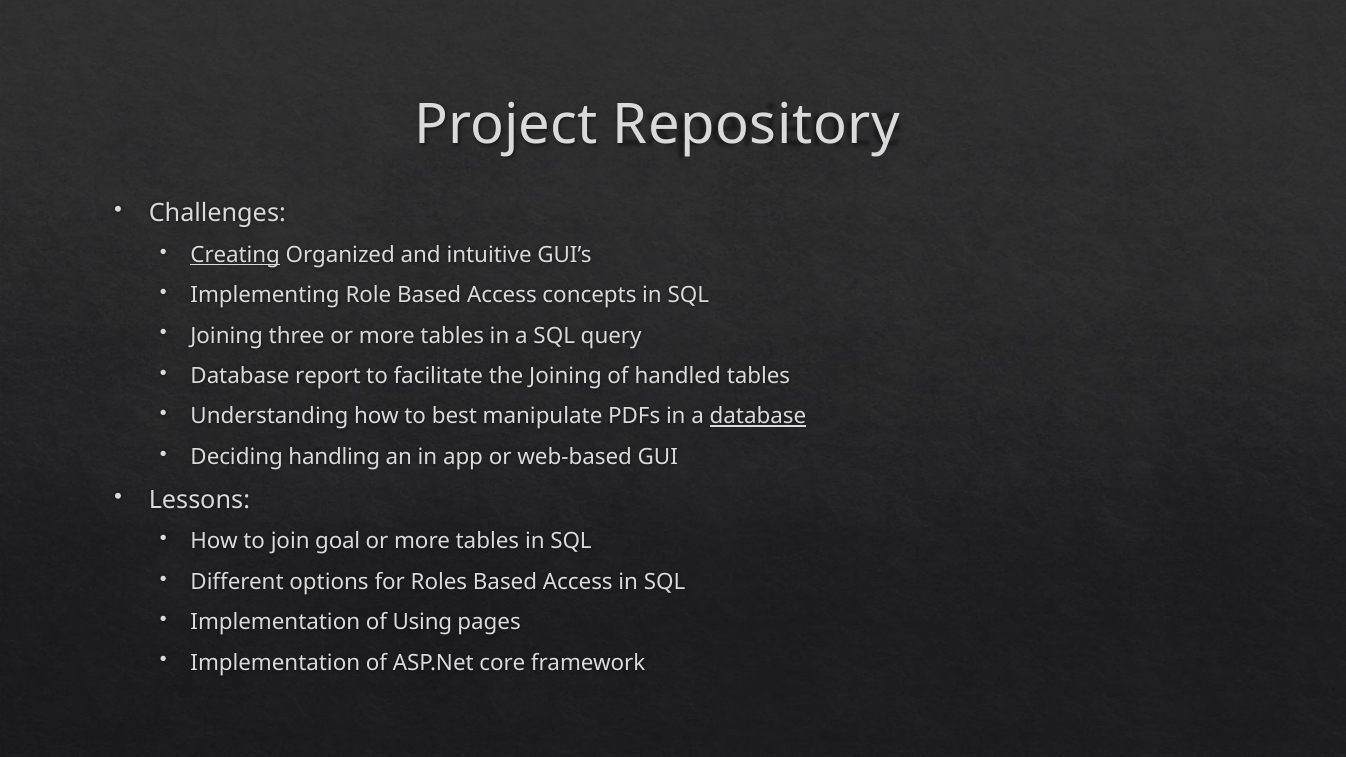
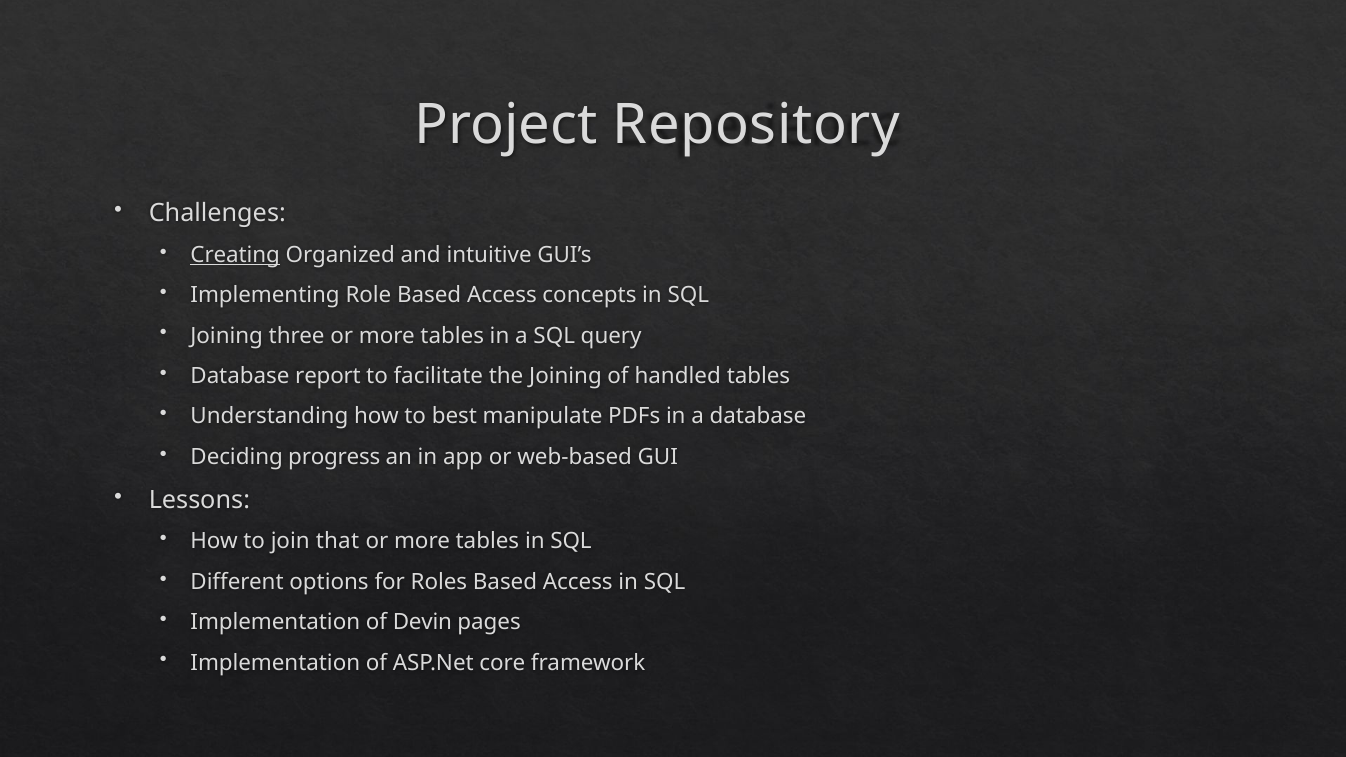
database underline: present -> none (758, 417)
handling: handling -> progress (334, 457)
goal: goal -> that (337, 542)
Using: Using -> Devin (422, 622)
